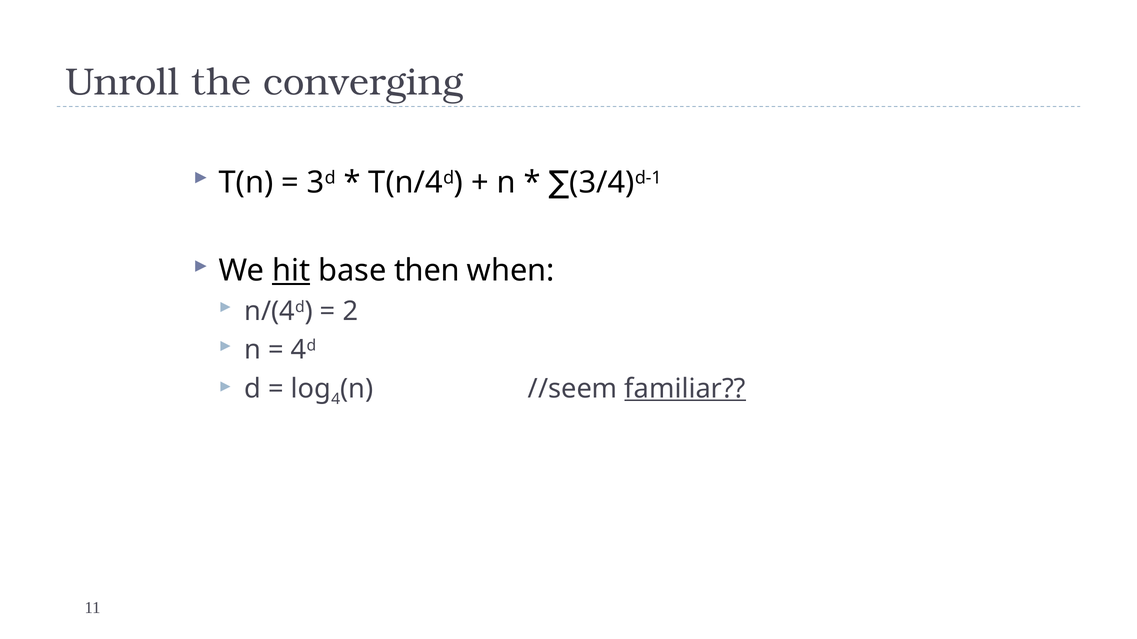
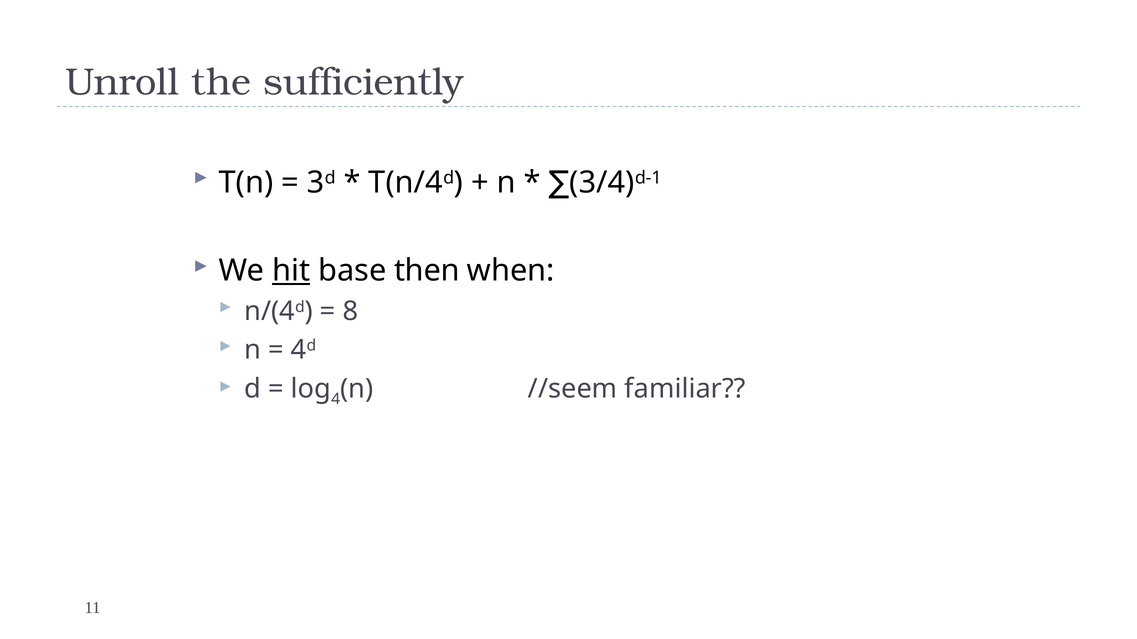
converging: converging -> sufficiently (363, 82)
2: 2 -> 8 (350, 312)
familiar underline: present -> none (685, 389)
